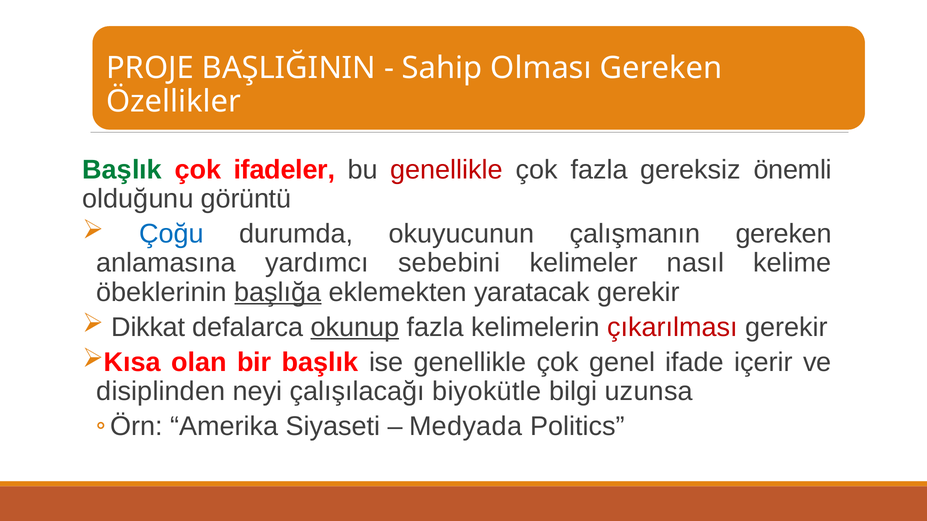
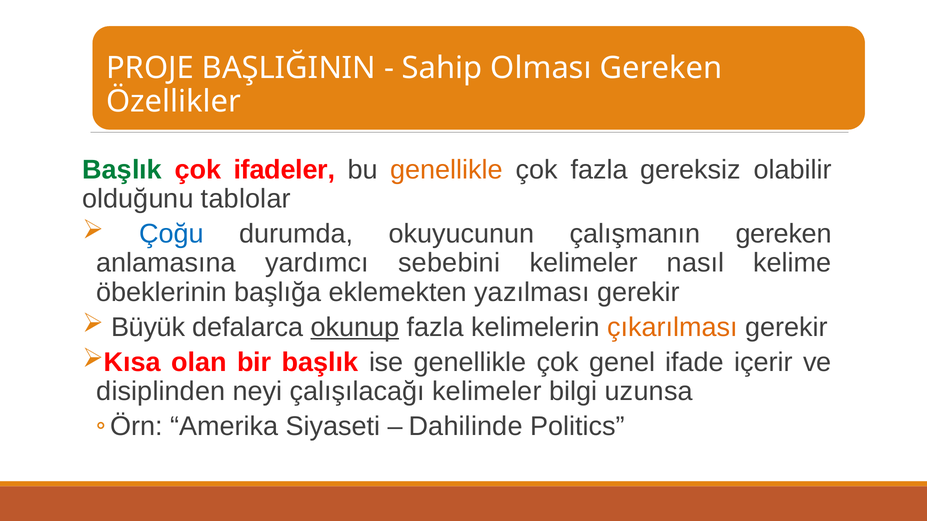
genellikle colour: red -> orange (447, 170)
önemli: önemli -> olabilir (793, 170)
görüntü: görüntü -> tablolar (246, 199)
başlığa underline: present -> none (278, 292)
yaratacak: yaratacak -> yazılması (532, 292)
Dikkat: Dikkat -> Büyük (148, 327)
çıkarılması colour: red -> orange (673, 327)
çalışılacağı biyokütle: biyokütle -> kelimeler (487, 392)
Medyada: Medyada -> Dahilinde (466, 427)
